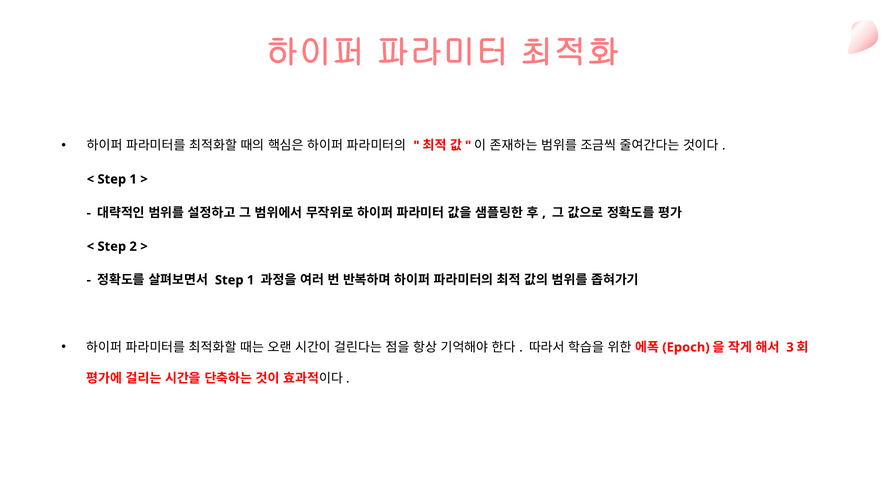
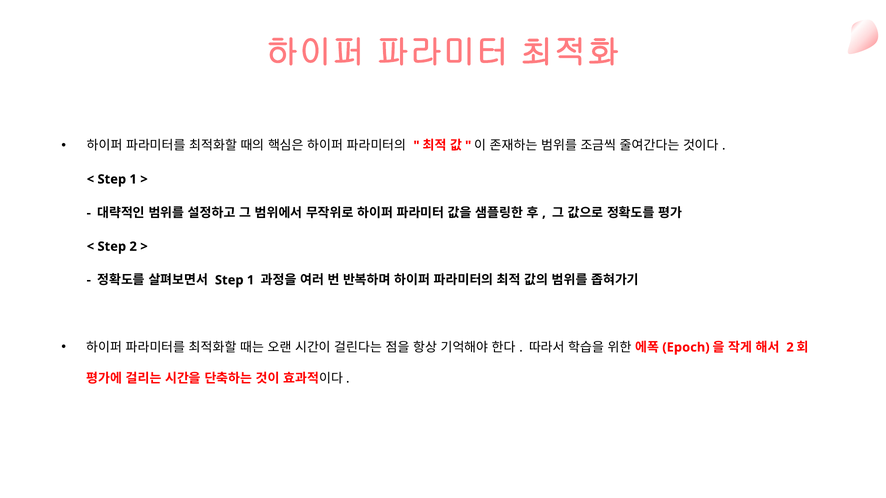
3: 3 -> 2 (790, 348)
